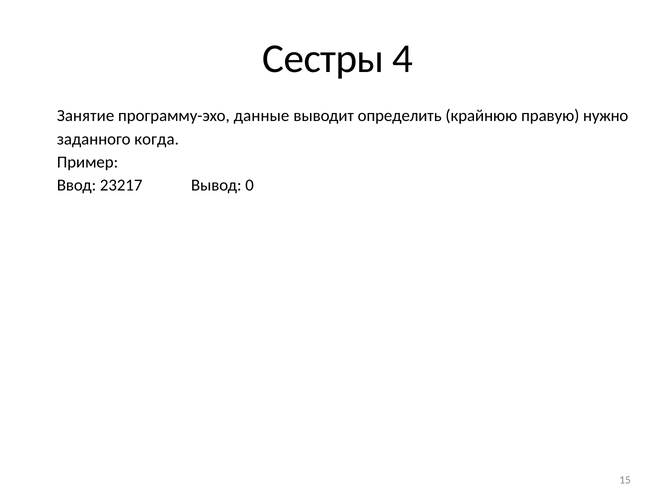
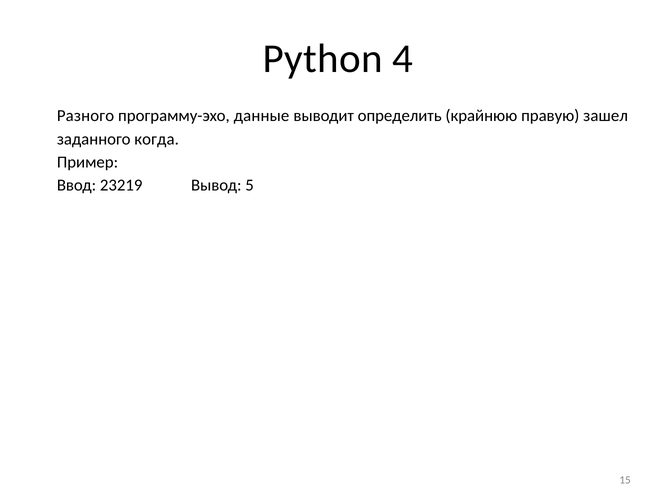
Сестры: Сестры -> Python (323, 59)
Занятие: Занятие -> Разного (86, 116)
нужно: нужно -> зашел (606, 116)
23217: 23217 -> 23219 (121, 185)
0: 0 -> 5 (250, 185)
